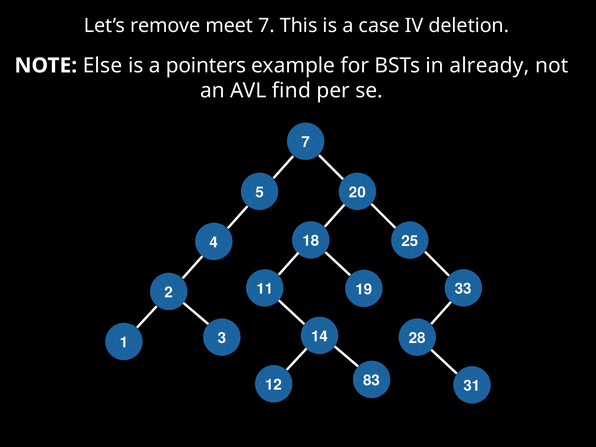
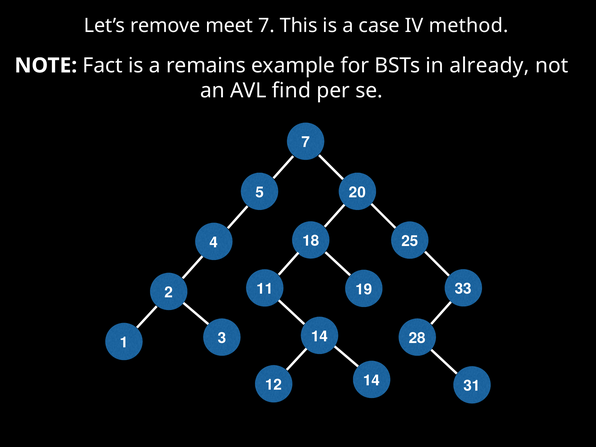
deletion: deletion -> method (469, 26)
Else: Else -> Fact (103, 66)
pointers: pointers -> remains (206, 66)
83: 83 -> 14 (372, 380)
